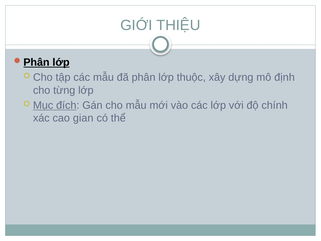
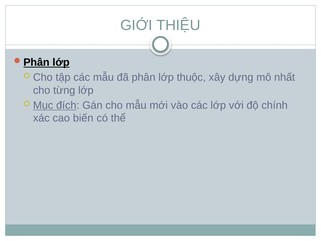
định: định -> nhất (285, 77)
gian: gian -> biến (83, 118)
